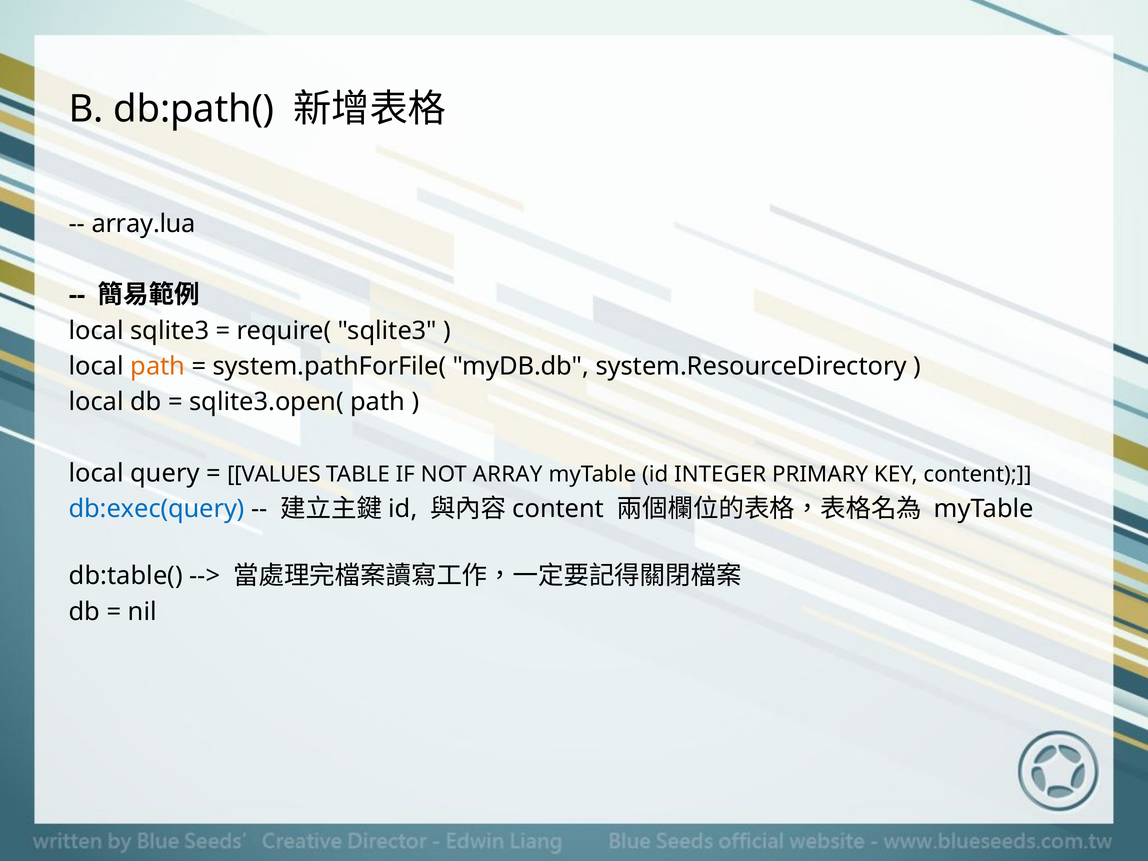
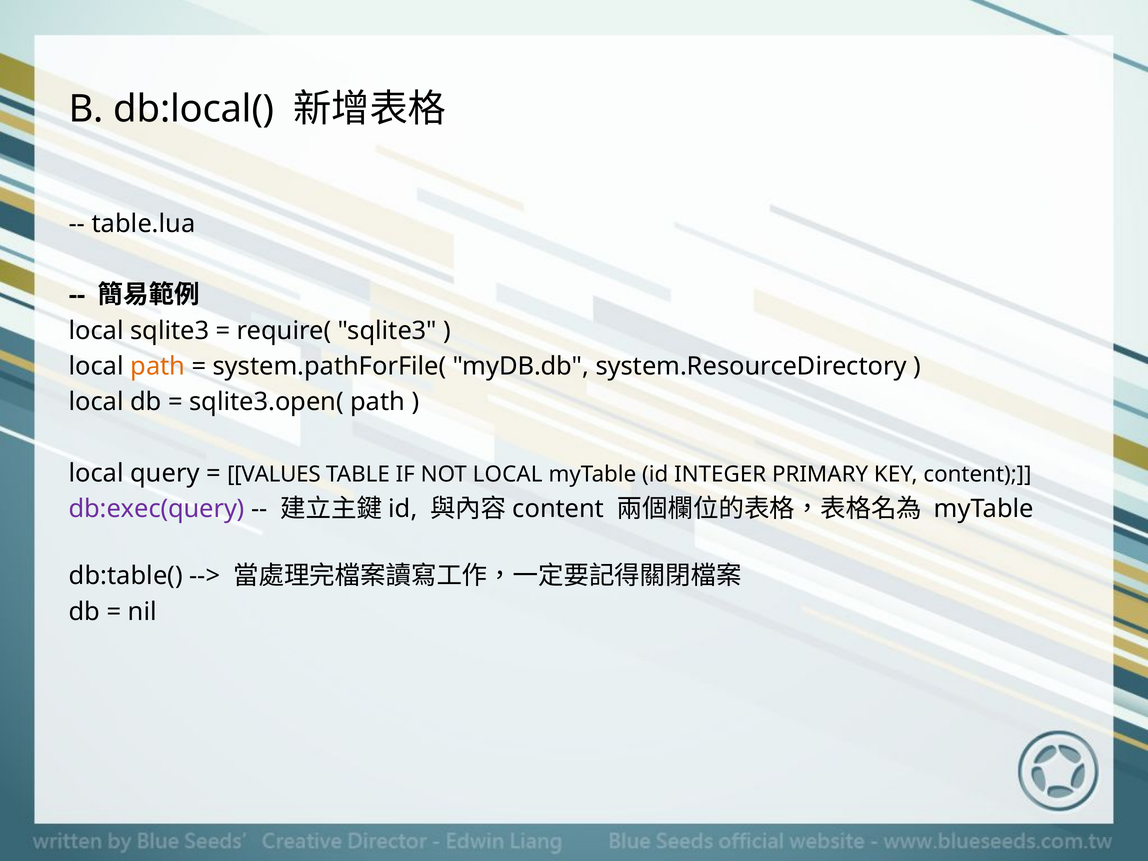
db:path(: db:path( -> db:local( (194, 109)
array.lua: array.lua -> table.lua (144, 224)
NOT ARRAY: ARRAY -> LOCAL (508, 474)
db:exec(query colour: blue -> purple (157, 509)
